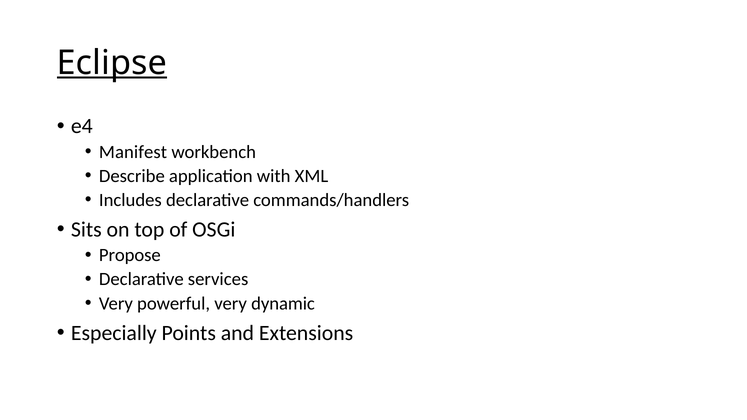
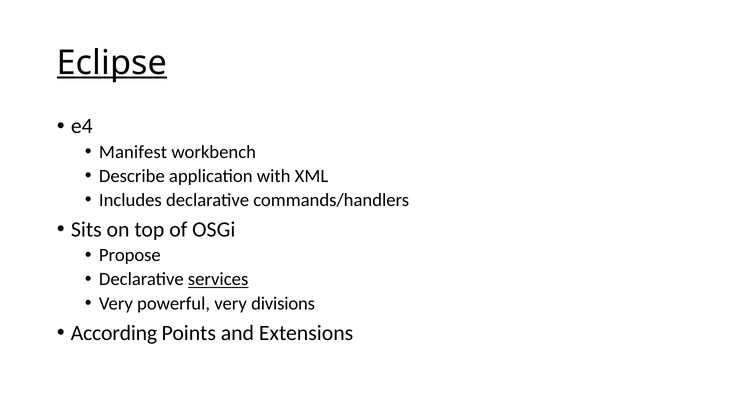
services underline: none -> present (218, 279)
dynamic: dynamic -> divisions (283, 303)
Especially: Especially -> According (114, 333)
